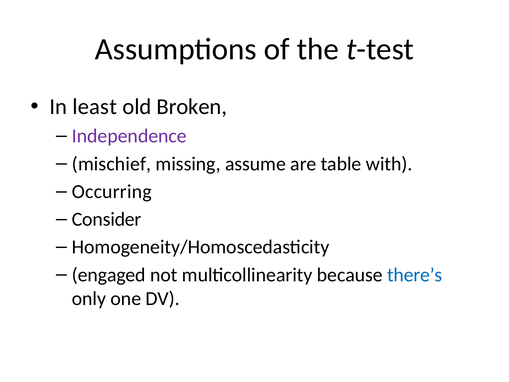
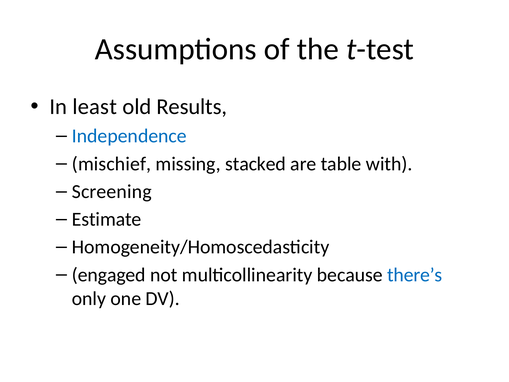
Broken: Broken -> Results (192, 107)
Independence colour: purple -> blue (129, 136)
assume: assume -> stacked (256, 164)
Occurring: Occurring -> Screening (112, 191)
Consider: Consider -> Estimate (107, 219)
